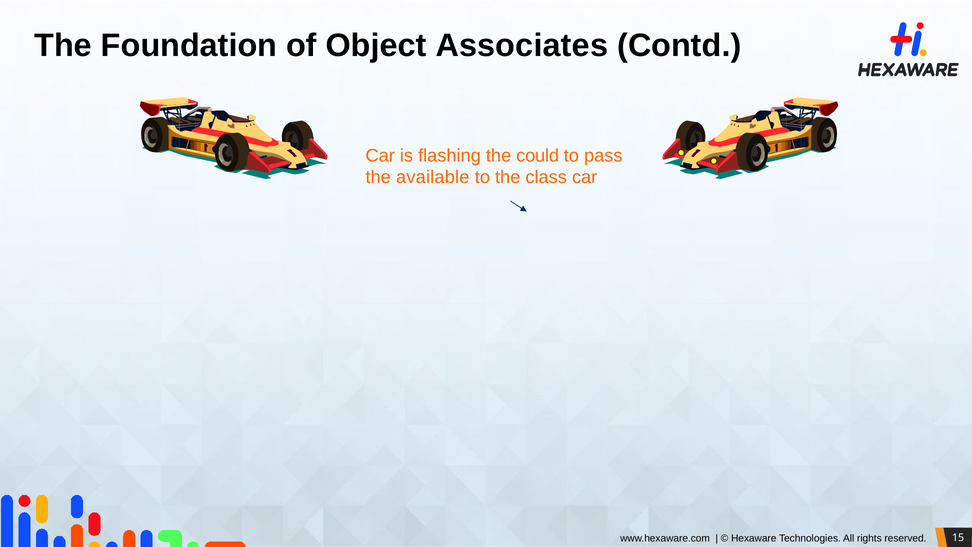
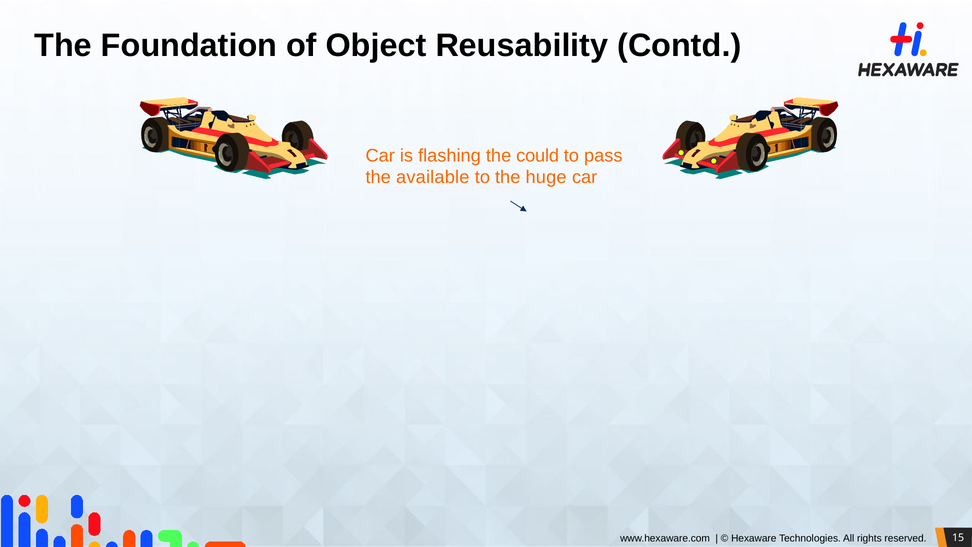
Associates: Associates -> Reusability (522, 45)
class: class -> huge (546, 177)
